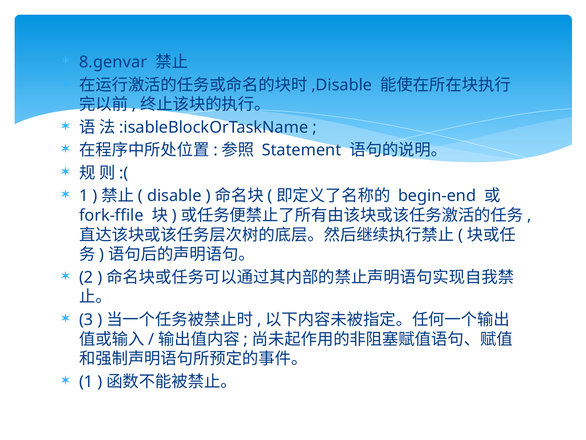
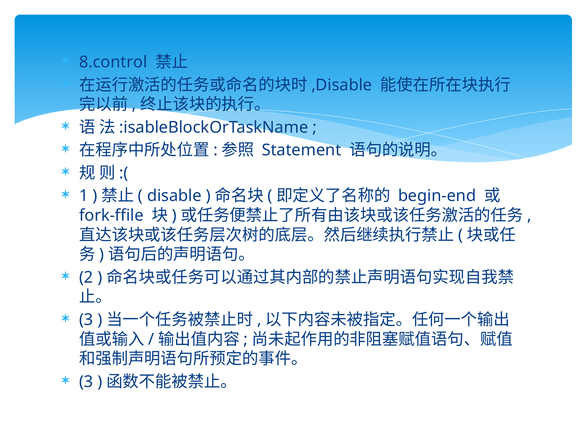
8.genvar: 8.genvar -> 8.control (113, 62)
1: 1 -> 3 (86, 381)
